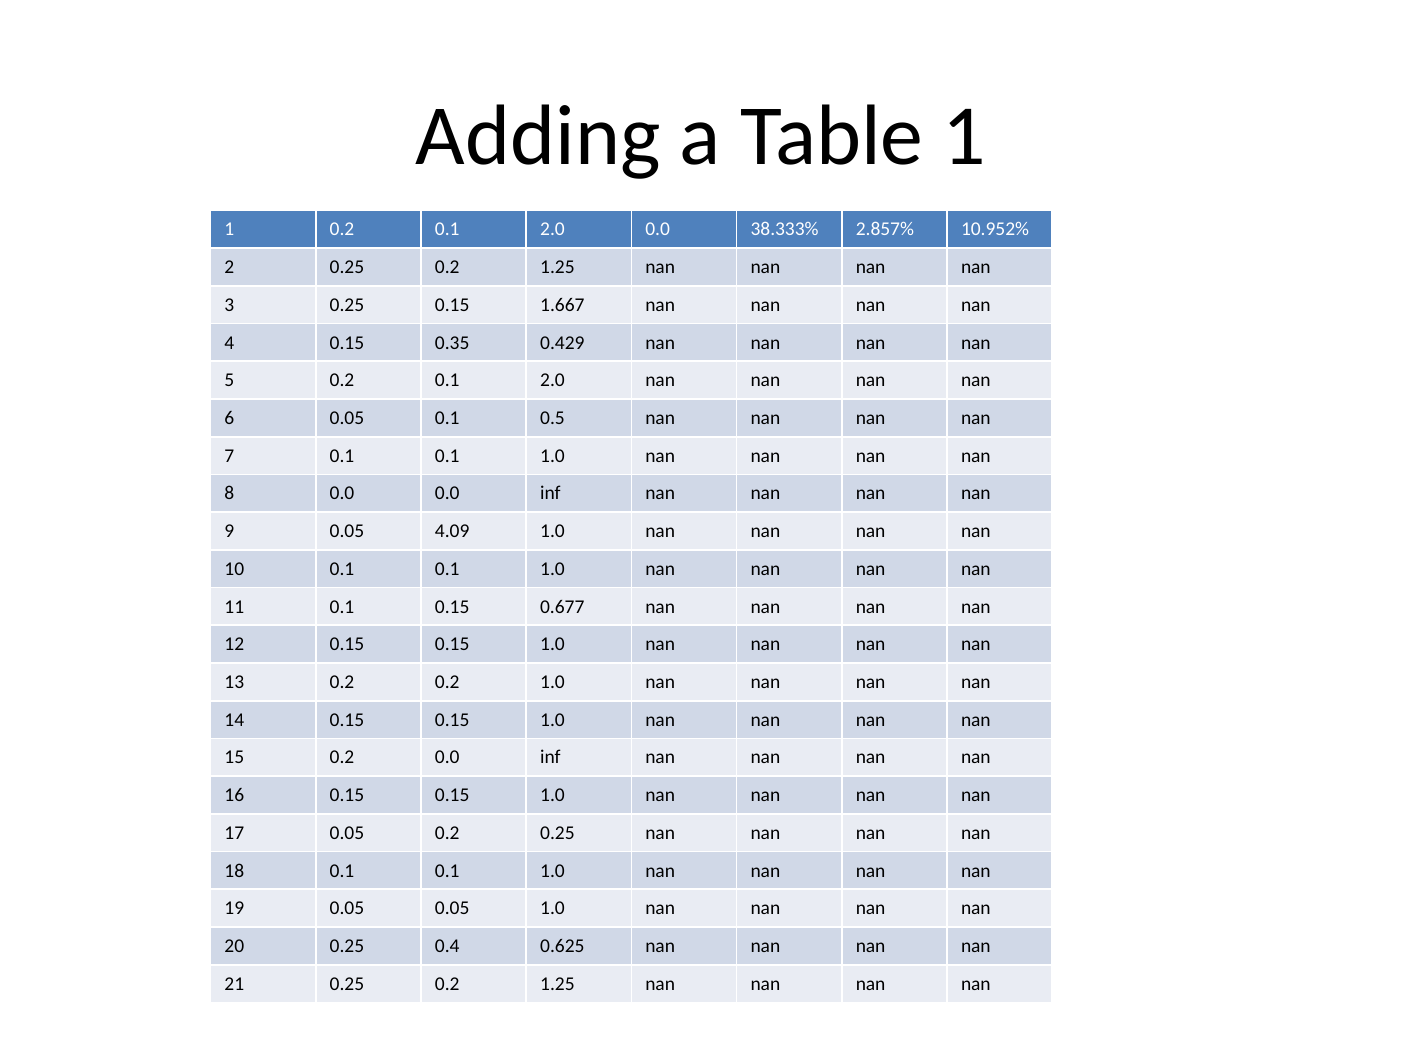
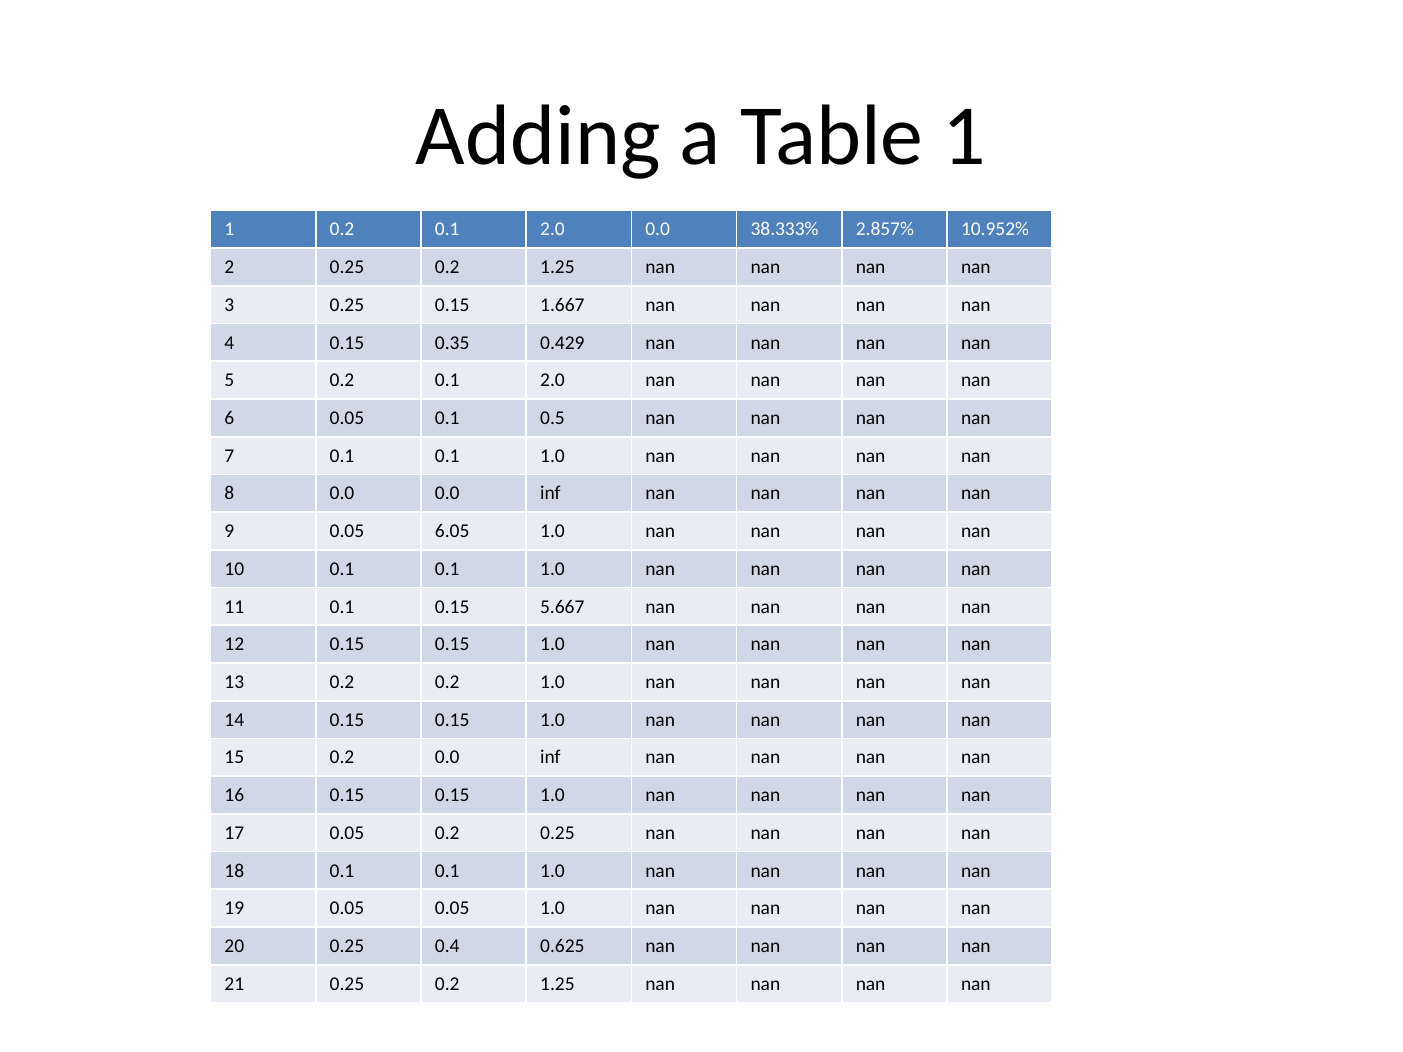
4.09: 4.09 -> 6.05 (452, 531)
0.677: 0.677 -> 5.667 (562, 607)
